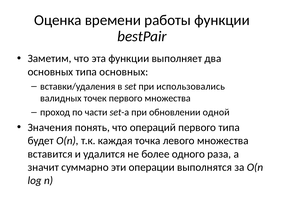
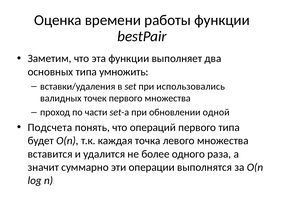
типа основных: основных -> умножить (124, 72)
Значения: Значения -> Подсчета (50, 127)
